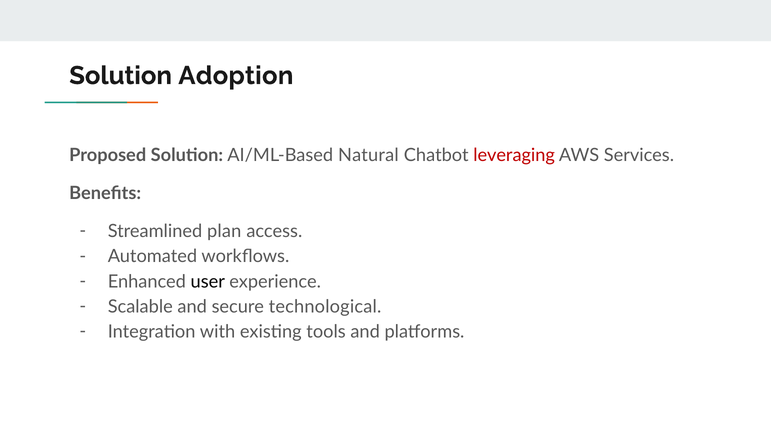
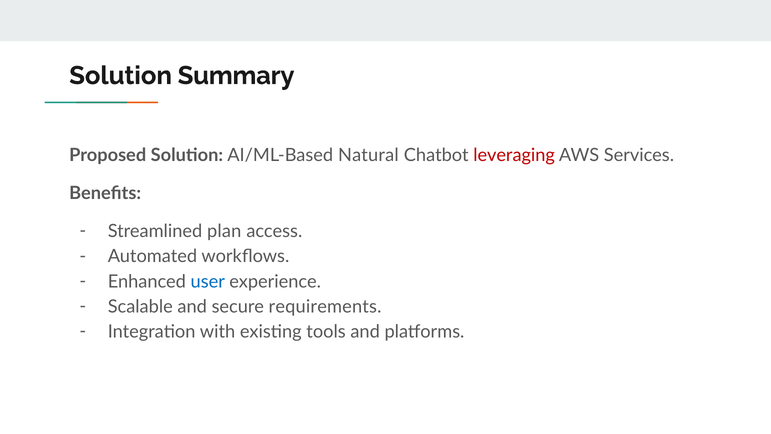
Adoption: Adoption -> Summary (236, 76)
user colour: black -> blue (208, 281)
technological: technological -> requirements (325, 306)
